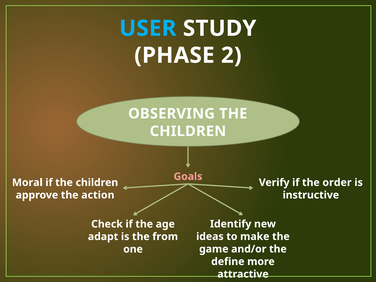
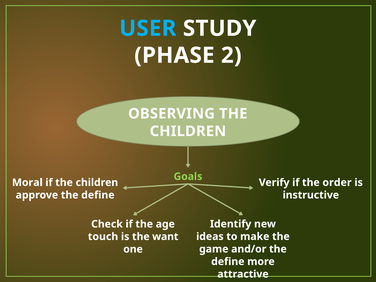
Goals colour: pink -> light green (188, 176)
approve the action: action -> define (98, 195)
adapt: adapt -> touch (103, 237)
from: from -> want (165, 237)
